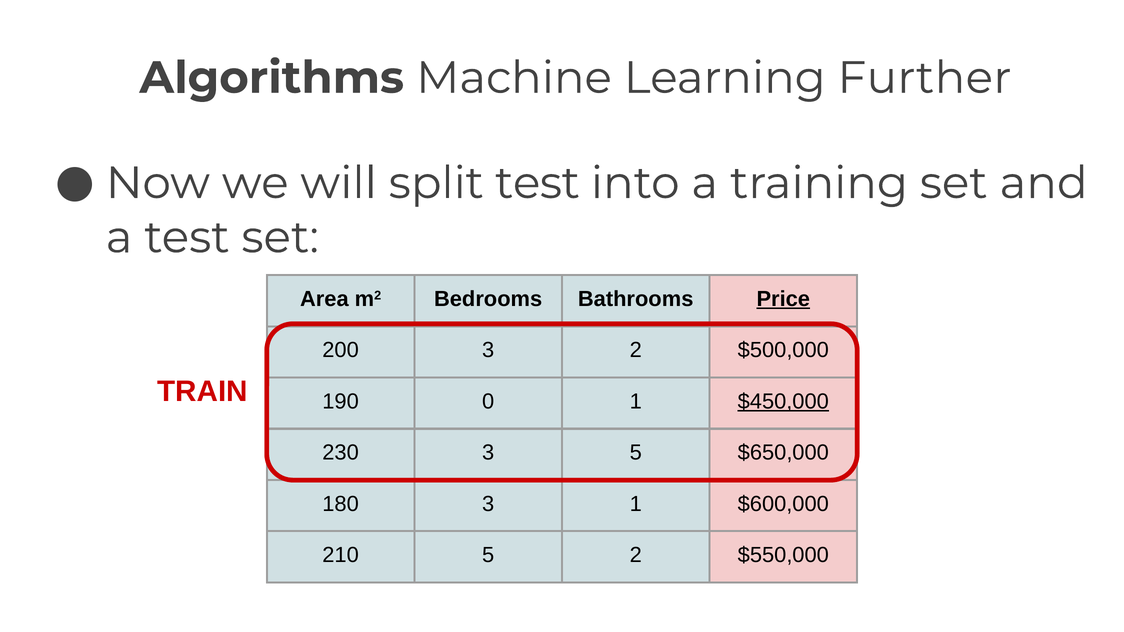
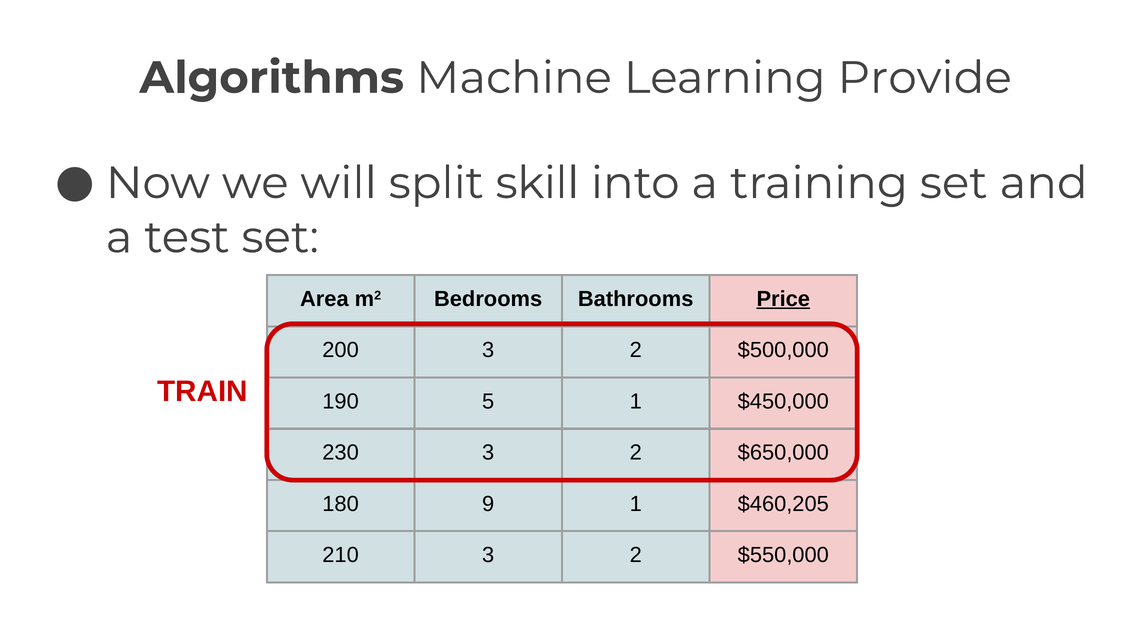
Further: Further -> Provide (925, 78)
split test: test -> skill (537, 183)
0: 0 -> 5 (488, 402)
$450,000 underline: present -> none (783, 402)
230 3 5: 5 -> 2 (636, 453)
180 3: 3 -> 9 (488, 504)
$600,000: $600,000 -> $460,205 (783, 504)
210 5: 5 -> 3 (488, 555)
